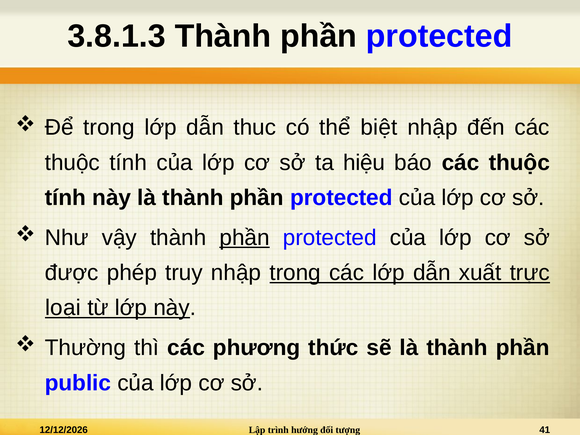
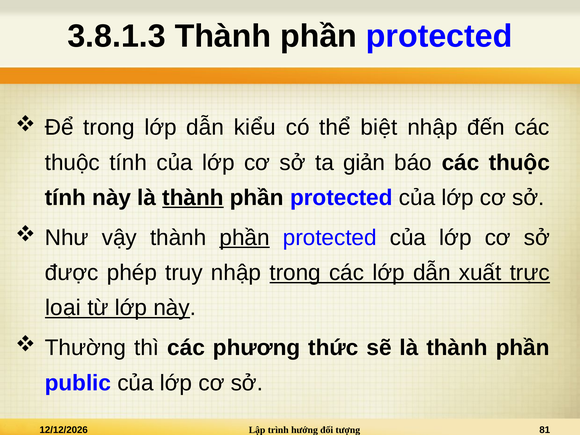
thuc: thuc -> kiểu (255, 128)
hiệu: hiệu -> giản (364, 163)
thành underline: none -> present (193, 198)
41: 41 -> 81 (545, 430)
